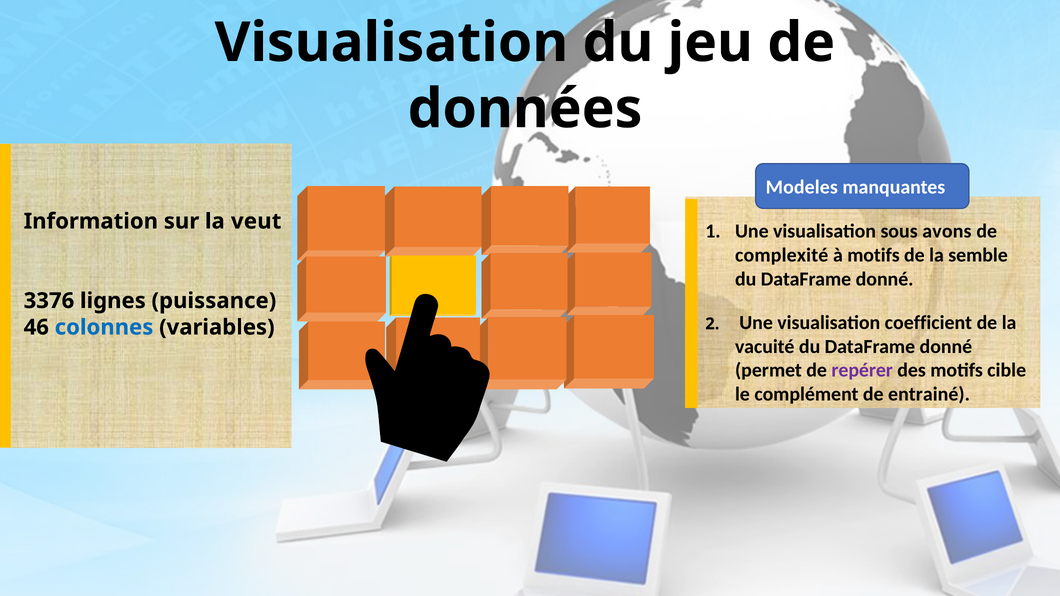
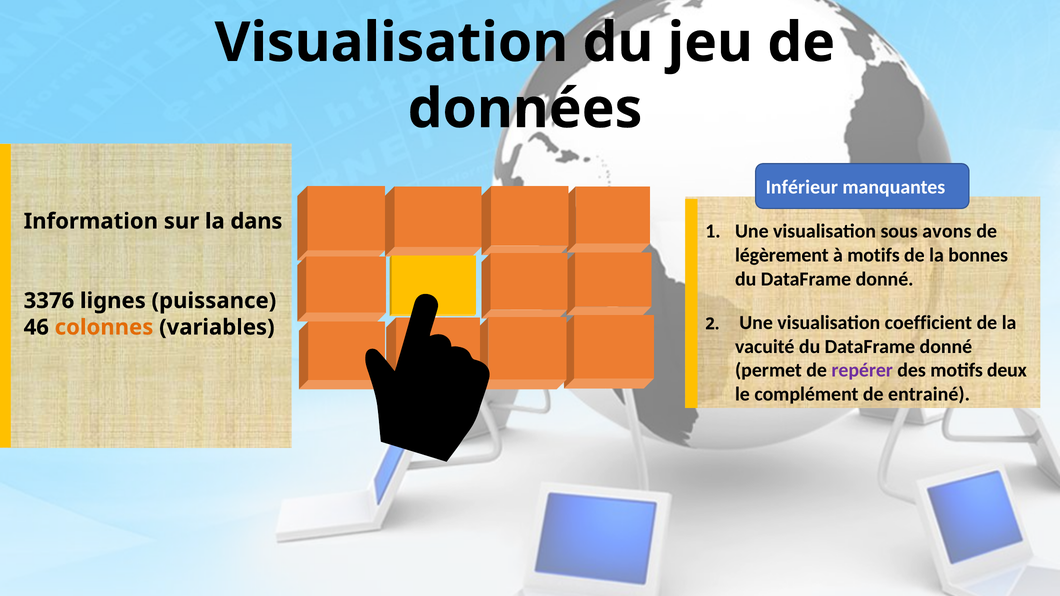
Modeles: Modeles -> Inférieur (802, 187)
veut: veut -> dans (256, 221)
complexité: complexité -> légèrement (782, 255)
semble: semble -> bonnes (978, 255)
colonnes colour: blue -> orange (104, 327)
cible: cible -> deux (1007, 371)
